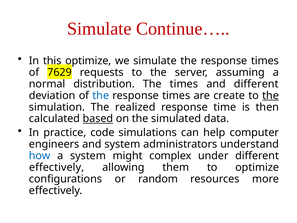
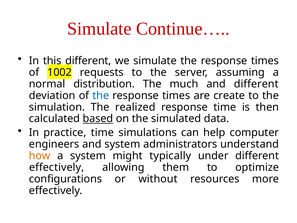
optimize: optimize -> different (88, 61)
7629: 7629 -> 1002 (60, 72)
The times: times -> much (184, 84)
the underline: present -> none (271, 95)
practice code: code -> time (102, 132)
how colour: blue -> orange (40, 156)
complex: complex -> typically (170, 156)
random: random -> without (158, 179)
